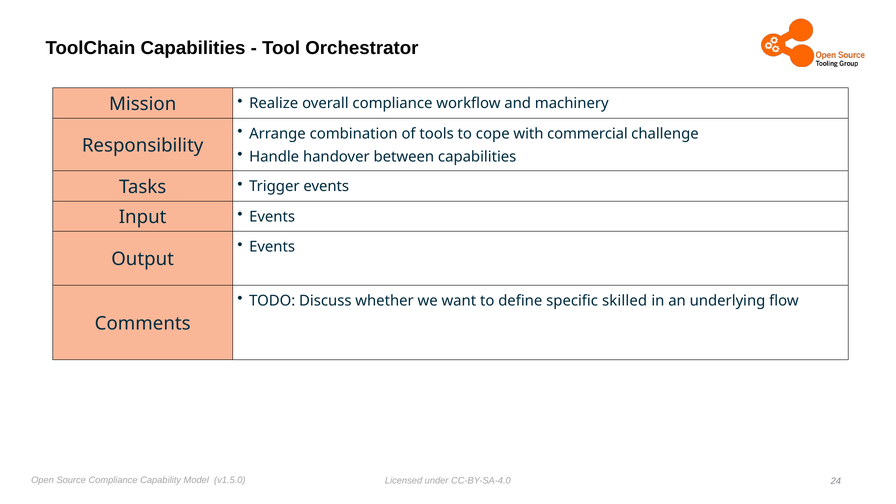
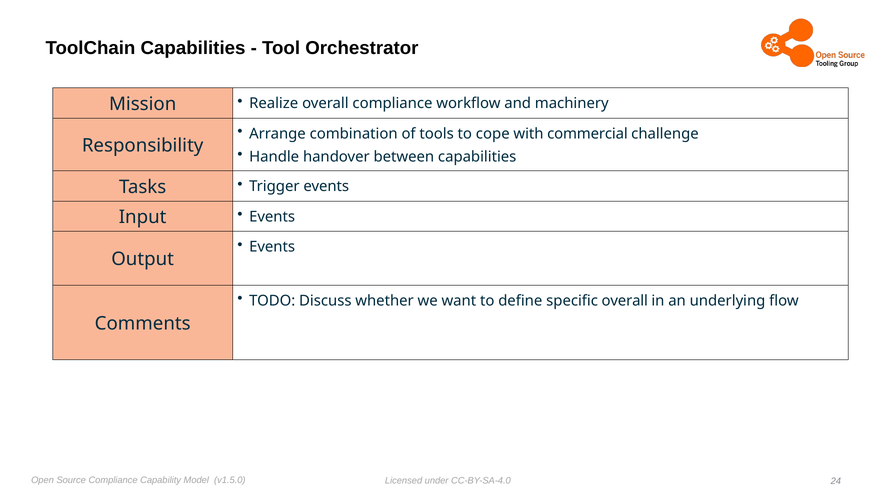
specific skilled: skilled -> overall (625, 301)
